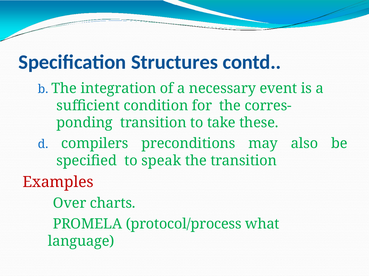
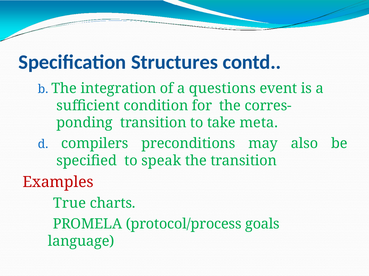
necessary: necessary -> questions (222, 89)
these: these -> meta (259, 123)
Over: Over -> True (70, 204)
what: what -> goals (262, 225)
